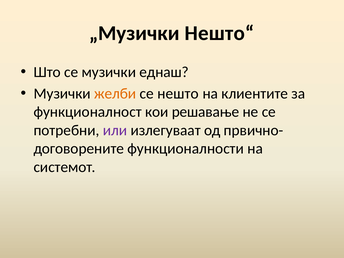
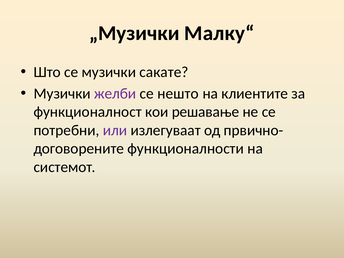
Нешто“: Нешто“ -> Малку“ (219, 33)
еднаш: еднаш -> сакате (164, 72)
желби colour: orange -> purple (115, 94)
